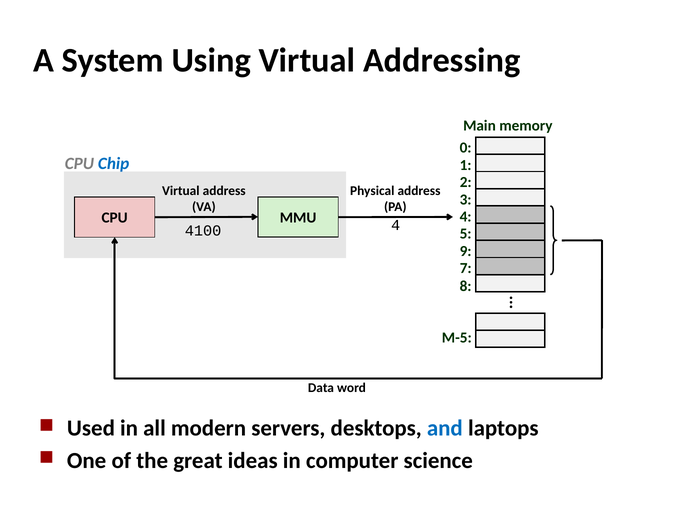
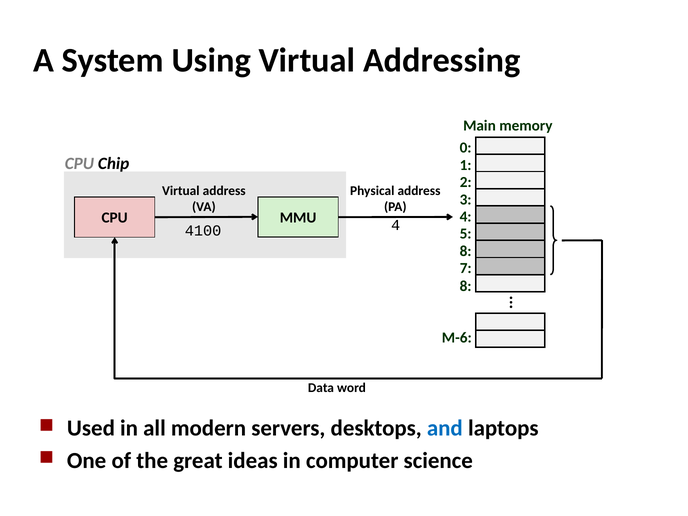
Chip colour: blue -> black (114, 164)
9: 9 -> 8 (466, 251)
M-5: M-5 -> M-6 (457, 338)
